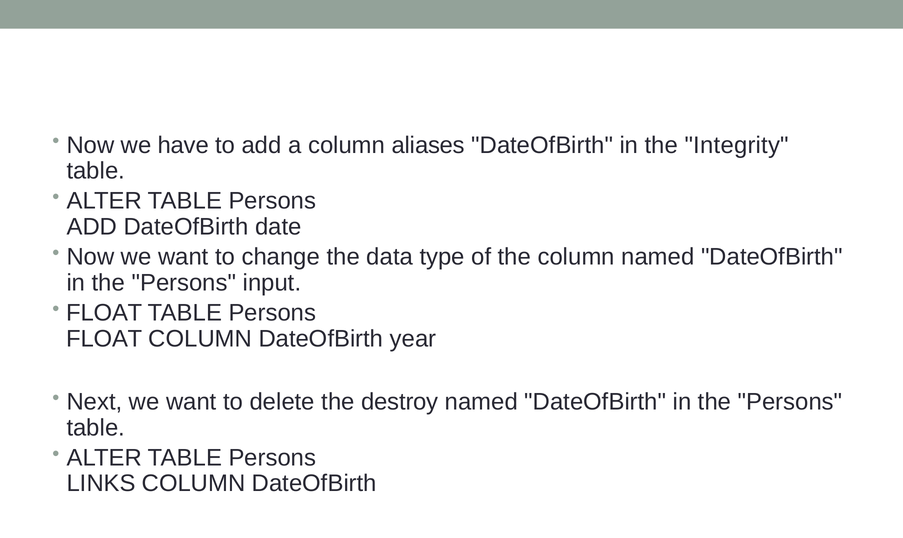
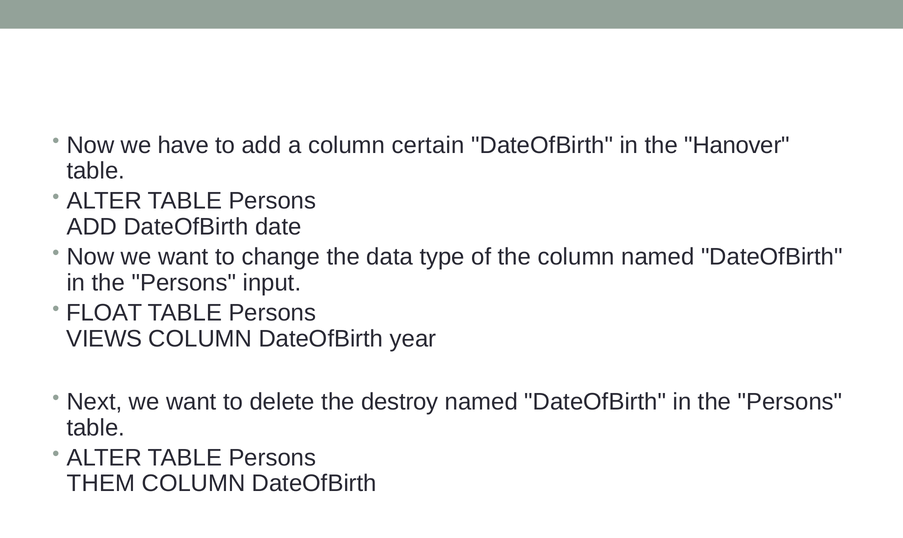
aliases: aliases -> certain (428, 145)
Integrity: Integrity -> Hanover (737, 145)
FLOAT: FLOAT -> VIEWS (104, 338)
LINKS: LINKS -> THEM (101, 483)
